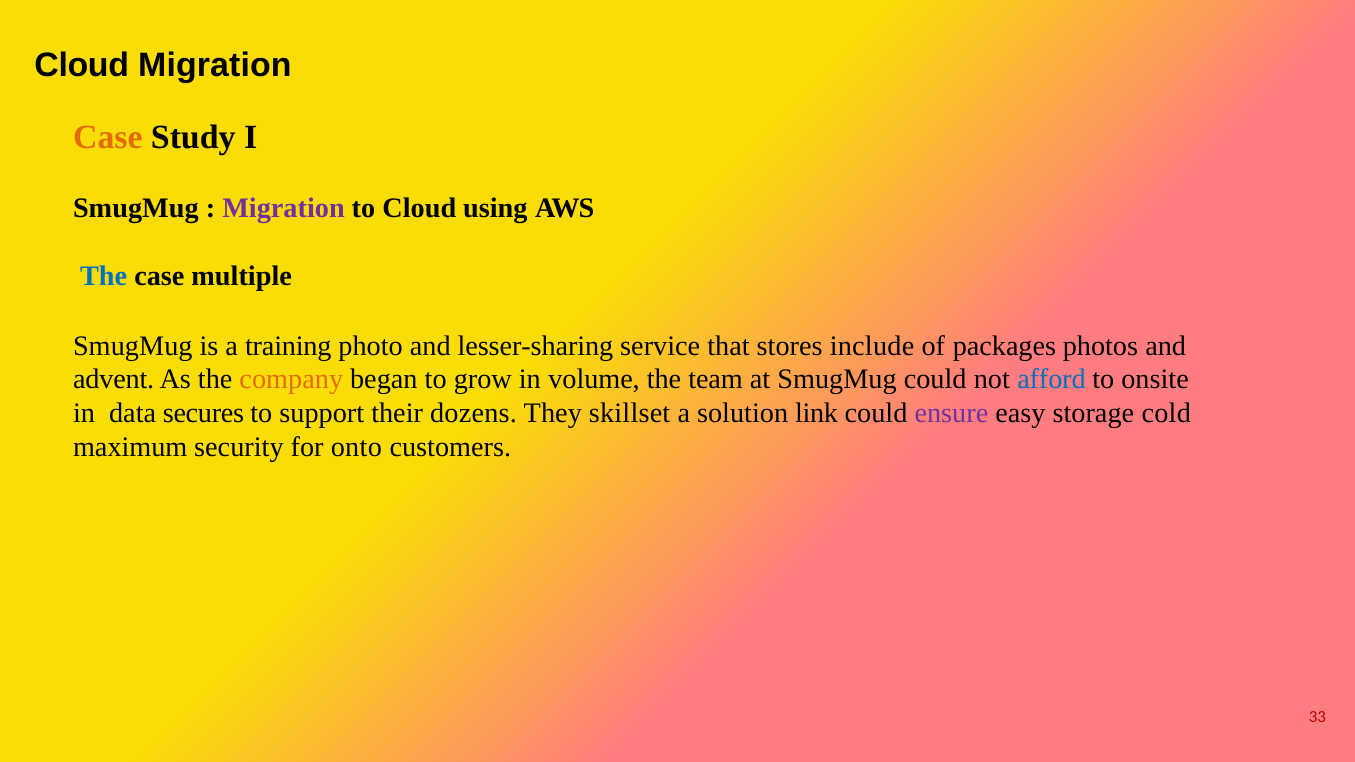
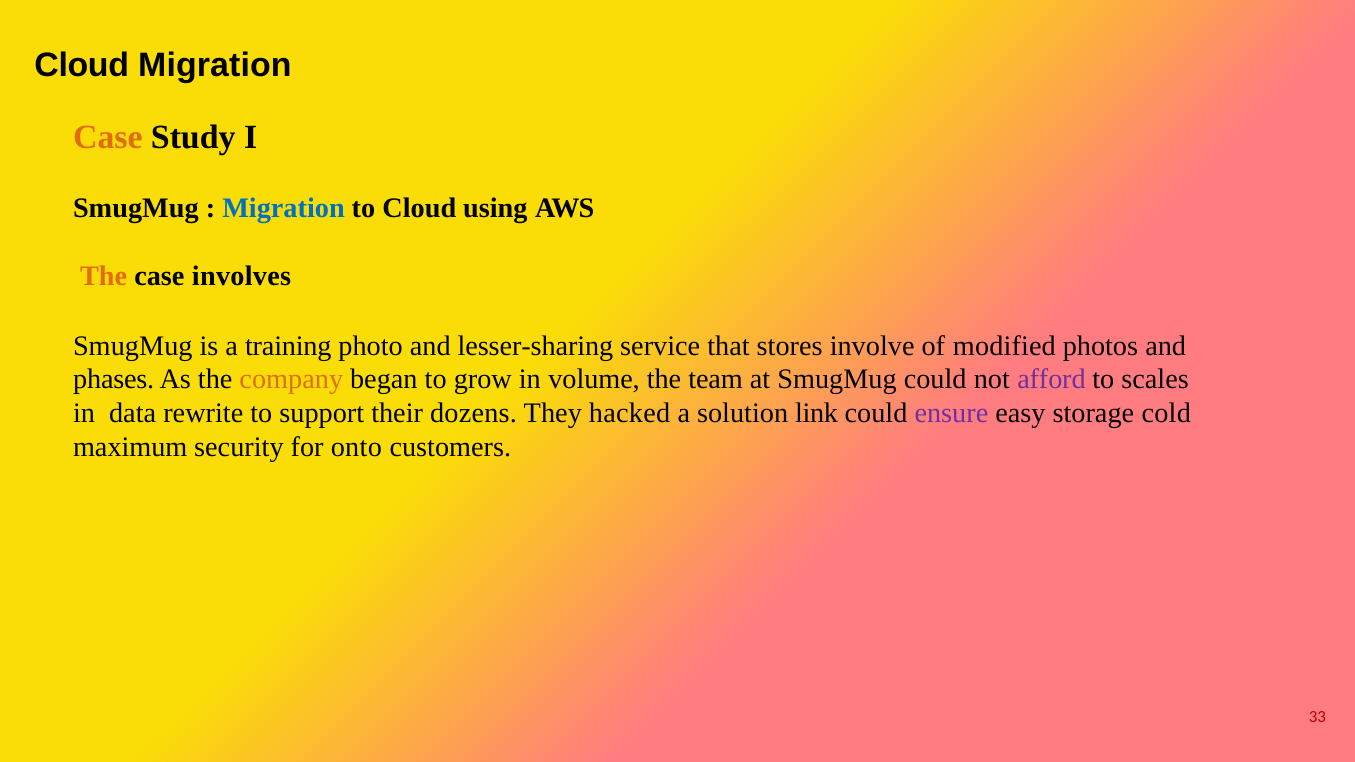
Migration colour: purple -> blue (284, 209)
The colour: blue -> orange (104, 277)
multiple: multiple -> involves (242, 277)
include: include -> involve (872, 346)
packages: packages -> modified (1004, 346)
advent: advent -> phases (114, 380)
afford colour: blue -> purple (1051, 380)
onsite: onsite -> scales (1155, 380)
secures: secures -> rewrite (203, 414)
skillset: skillset -> hacked (630, 414)
